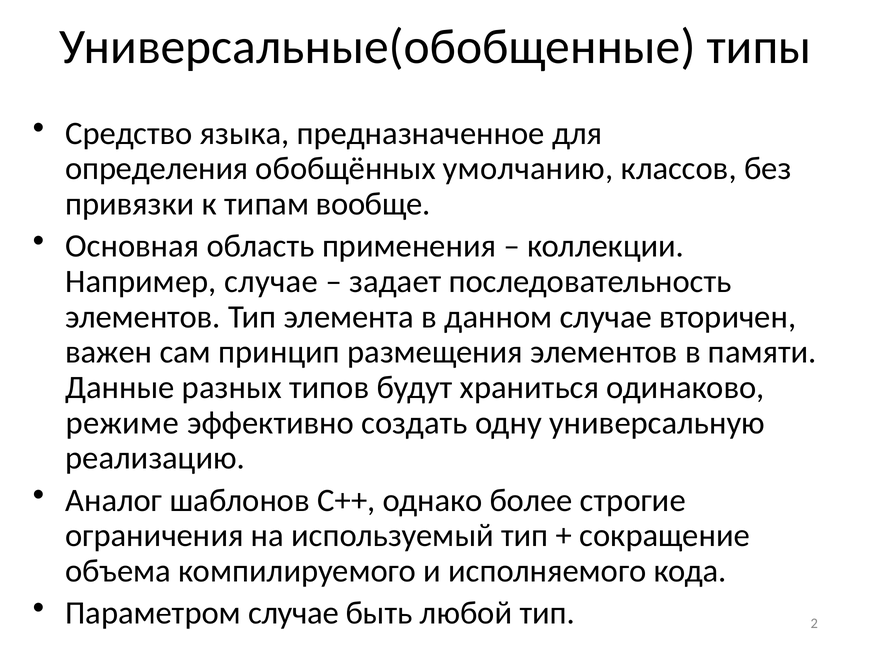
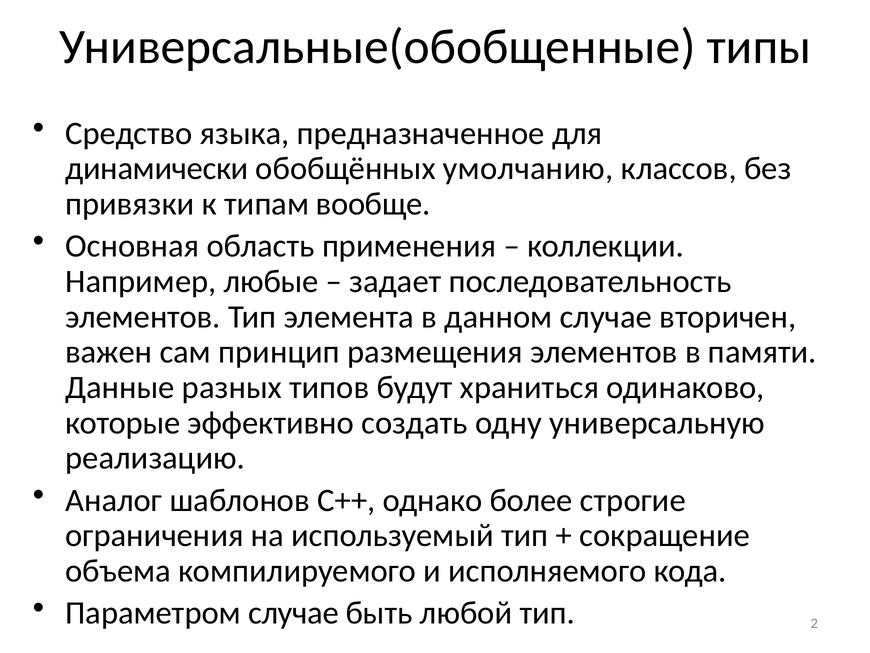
определения: определения -> динамически (157, 169)
Например случае: случае -> любые (271, 281)
режиме: режиме -> которые (123, 422)
